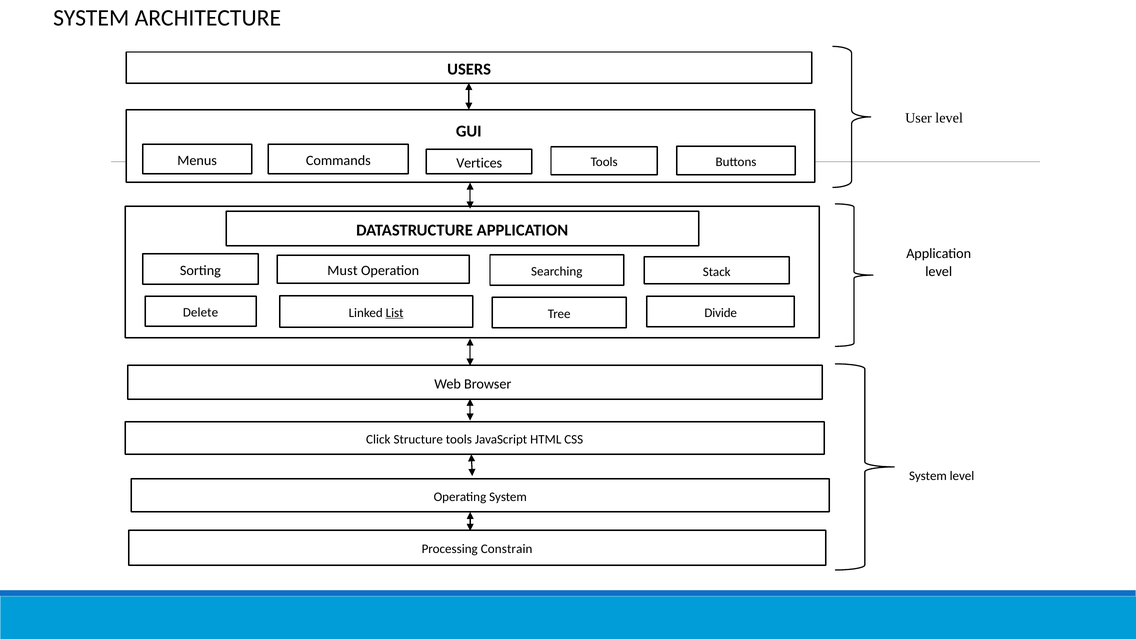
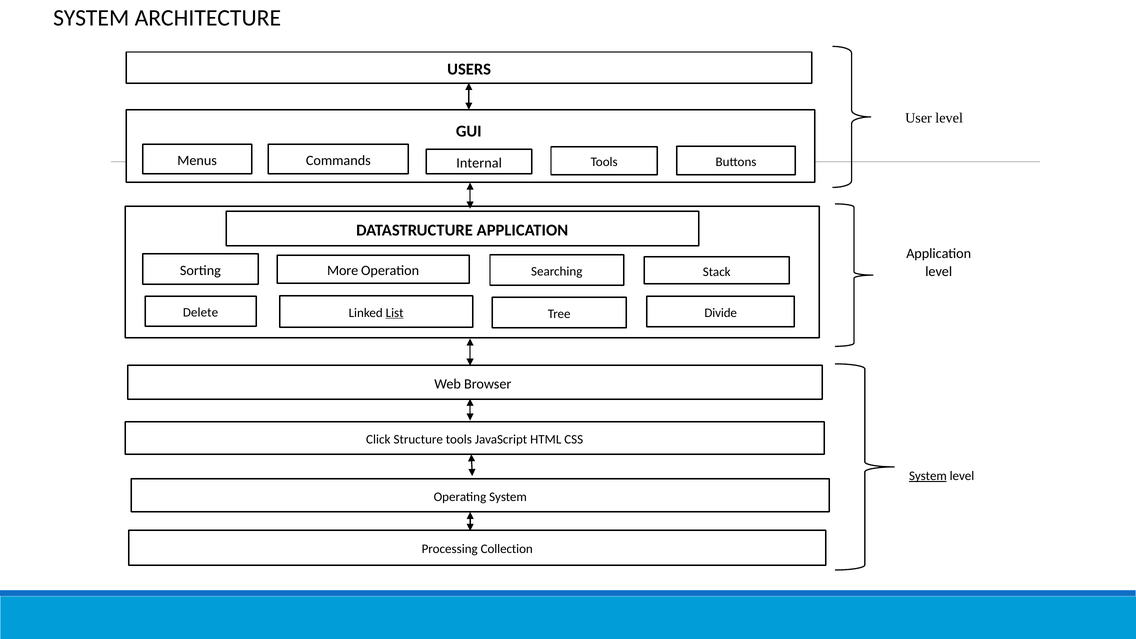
Vertices: Vertices -> Internal (479, 163)
Must: Must -> More (343, 271)
System underline: none -> present (928, 476)
Constrain: Constrain -> Collection (507, 549)
